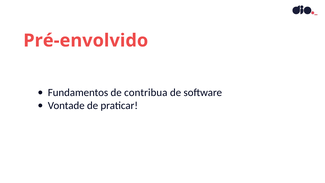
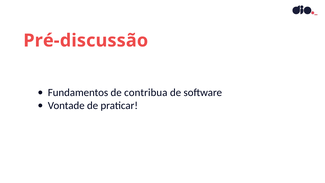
Pré-envolvido: Pré-envolvido -> Pré-discussão (86, 41)
